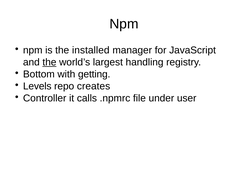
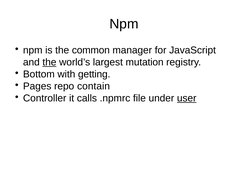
installed: installed -> common (91, 50)
handling: handling -> mutation (145, 62)
Levels: Levels -> Pages (37, 86)
creates: creates -> contain (94, 86)
user underline: none -> present (187, 98)
